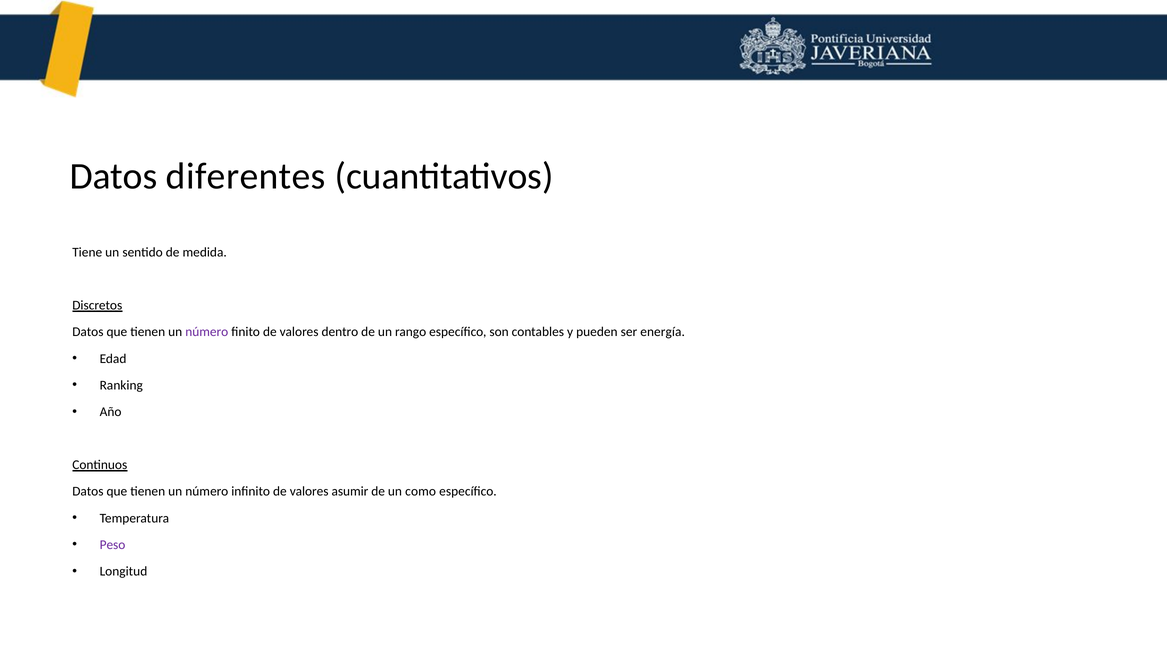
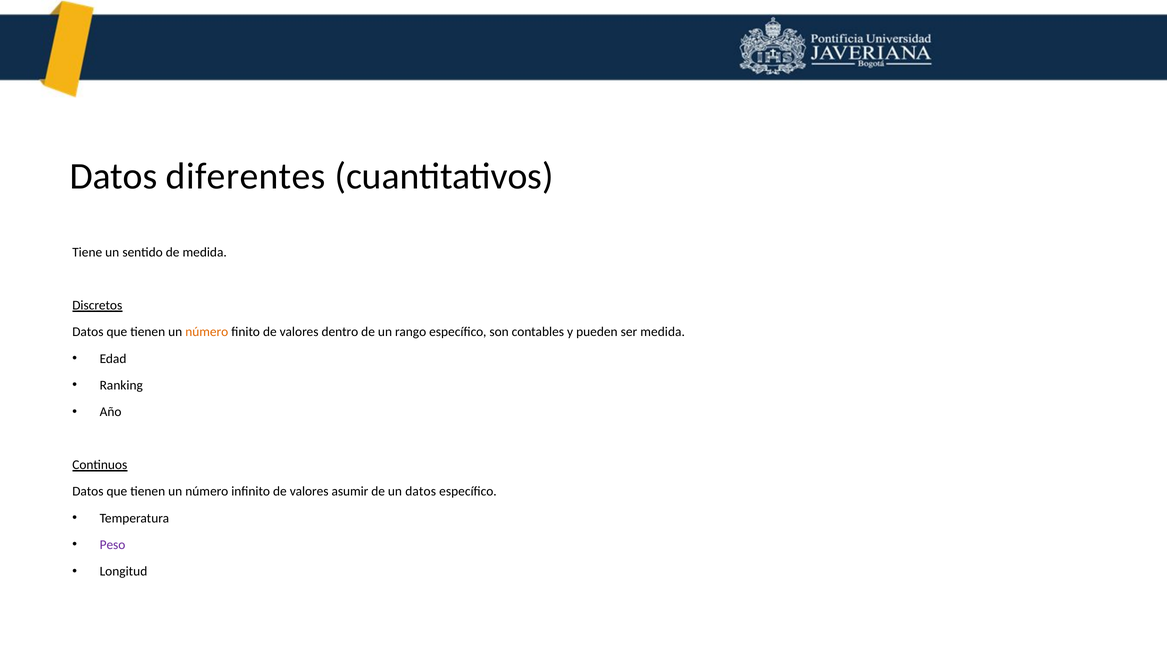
número colour: purple -> orange (207, 332)
ser energía: energía -> medida (663, 332)
un como: como -> datos (421, 492)
